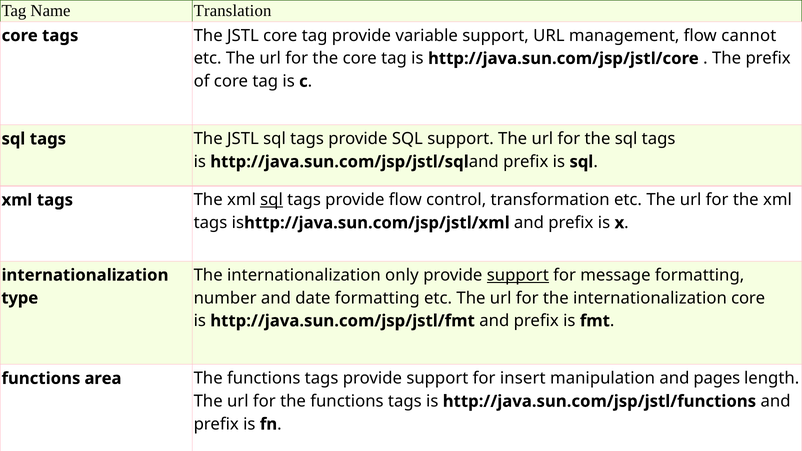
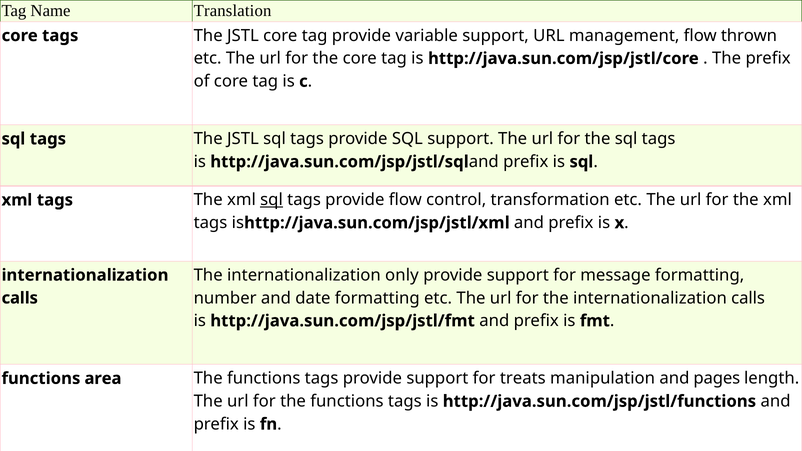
cannot: cannot -> thrown (749, 36)
support underline: present -> none (518, 275)
the internationalization core: core -> calls (748, 298)
type: type -> calls (20, 298)
insert: insert -> treats (523, 379)
